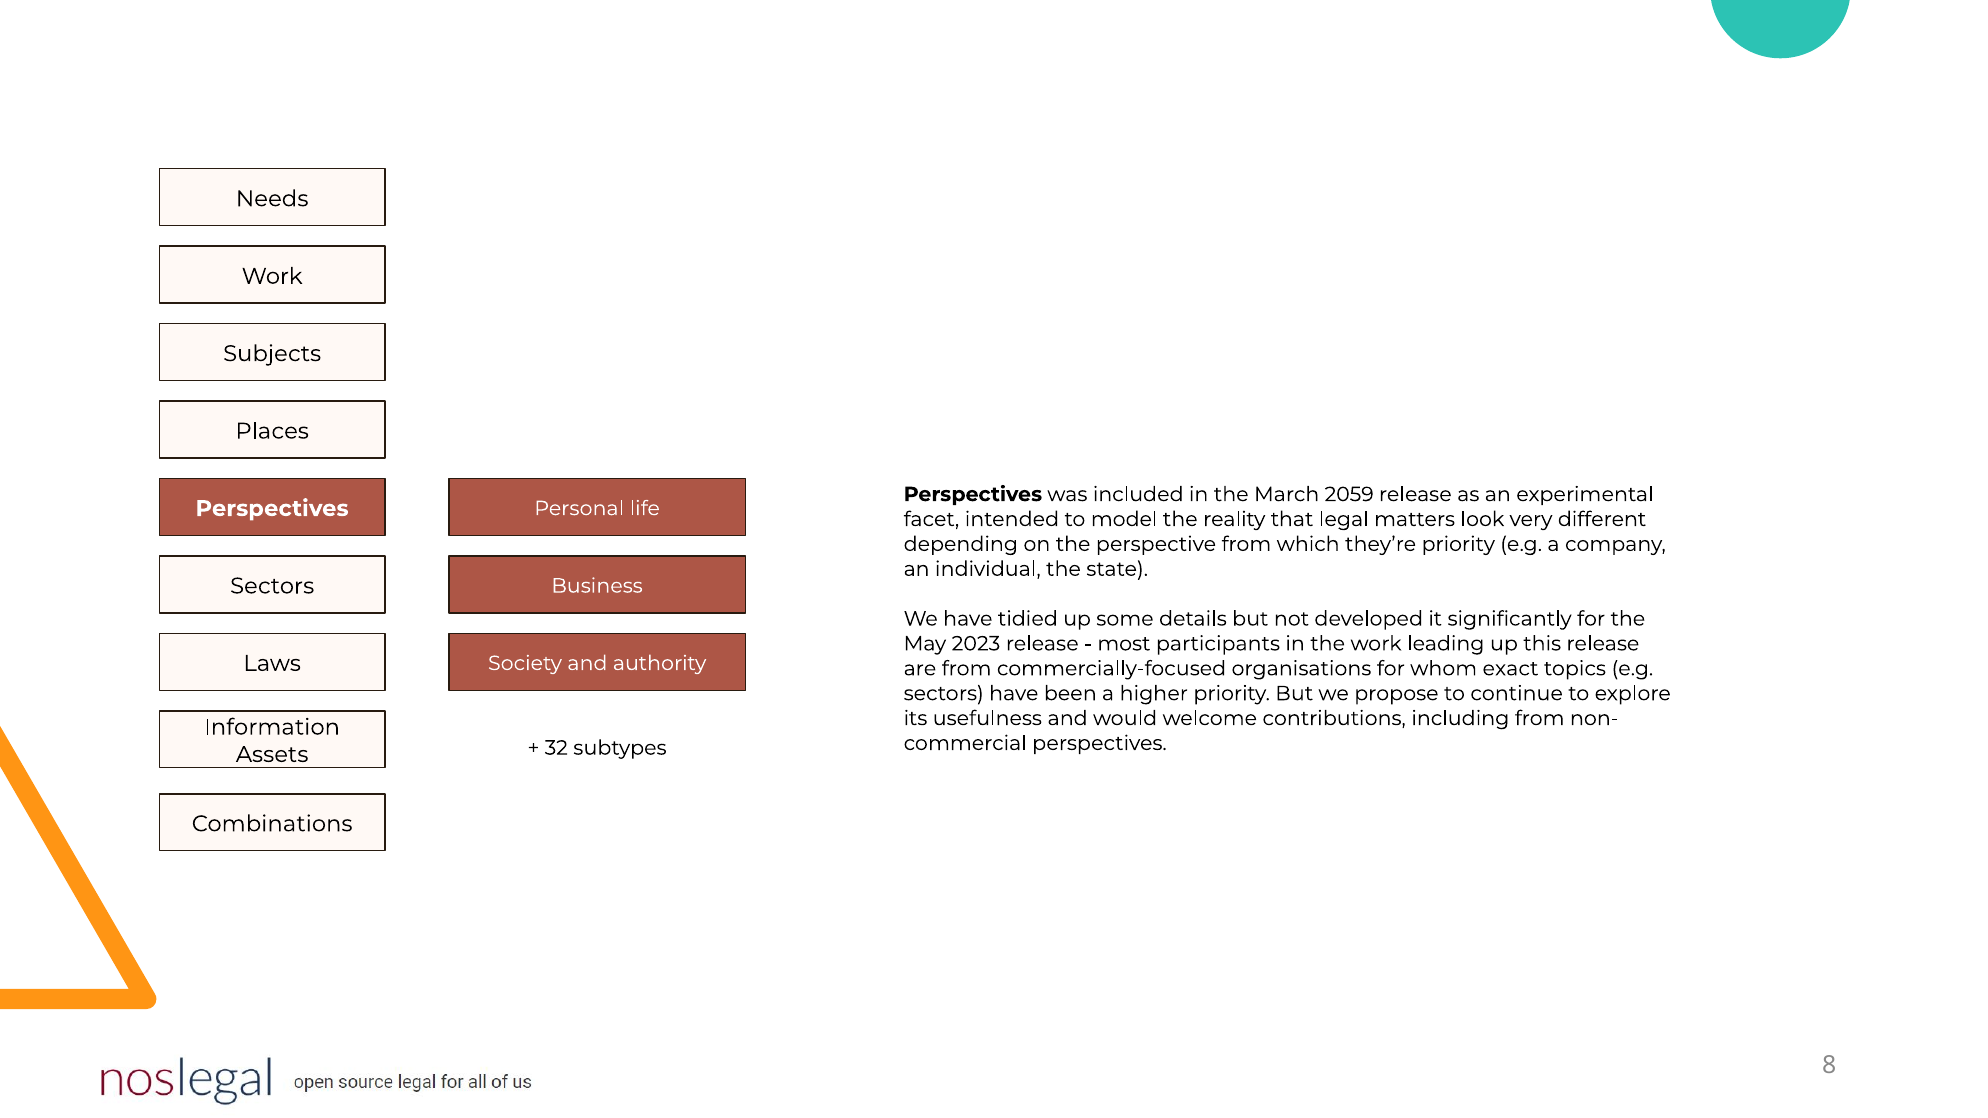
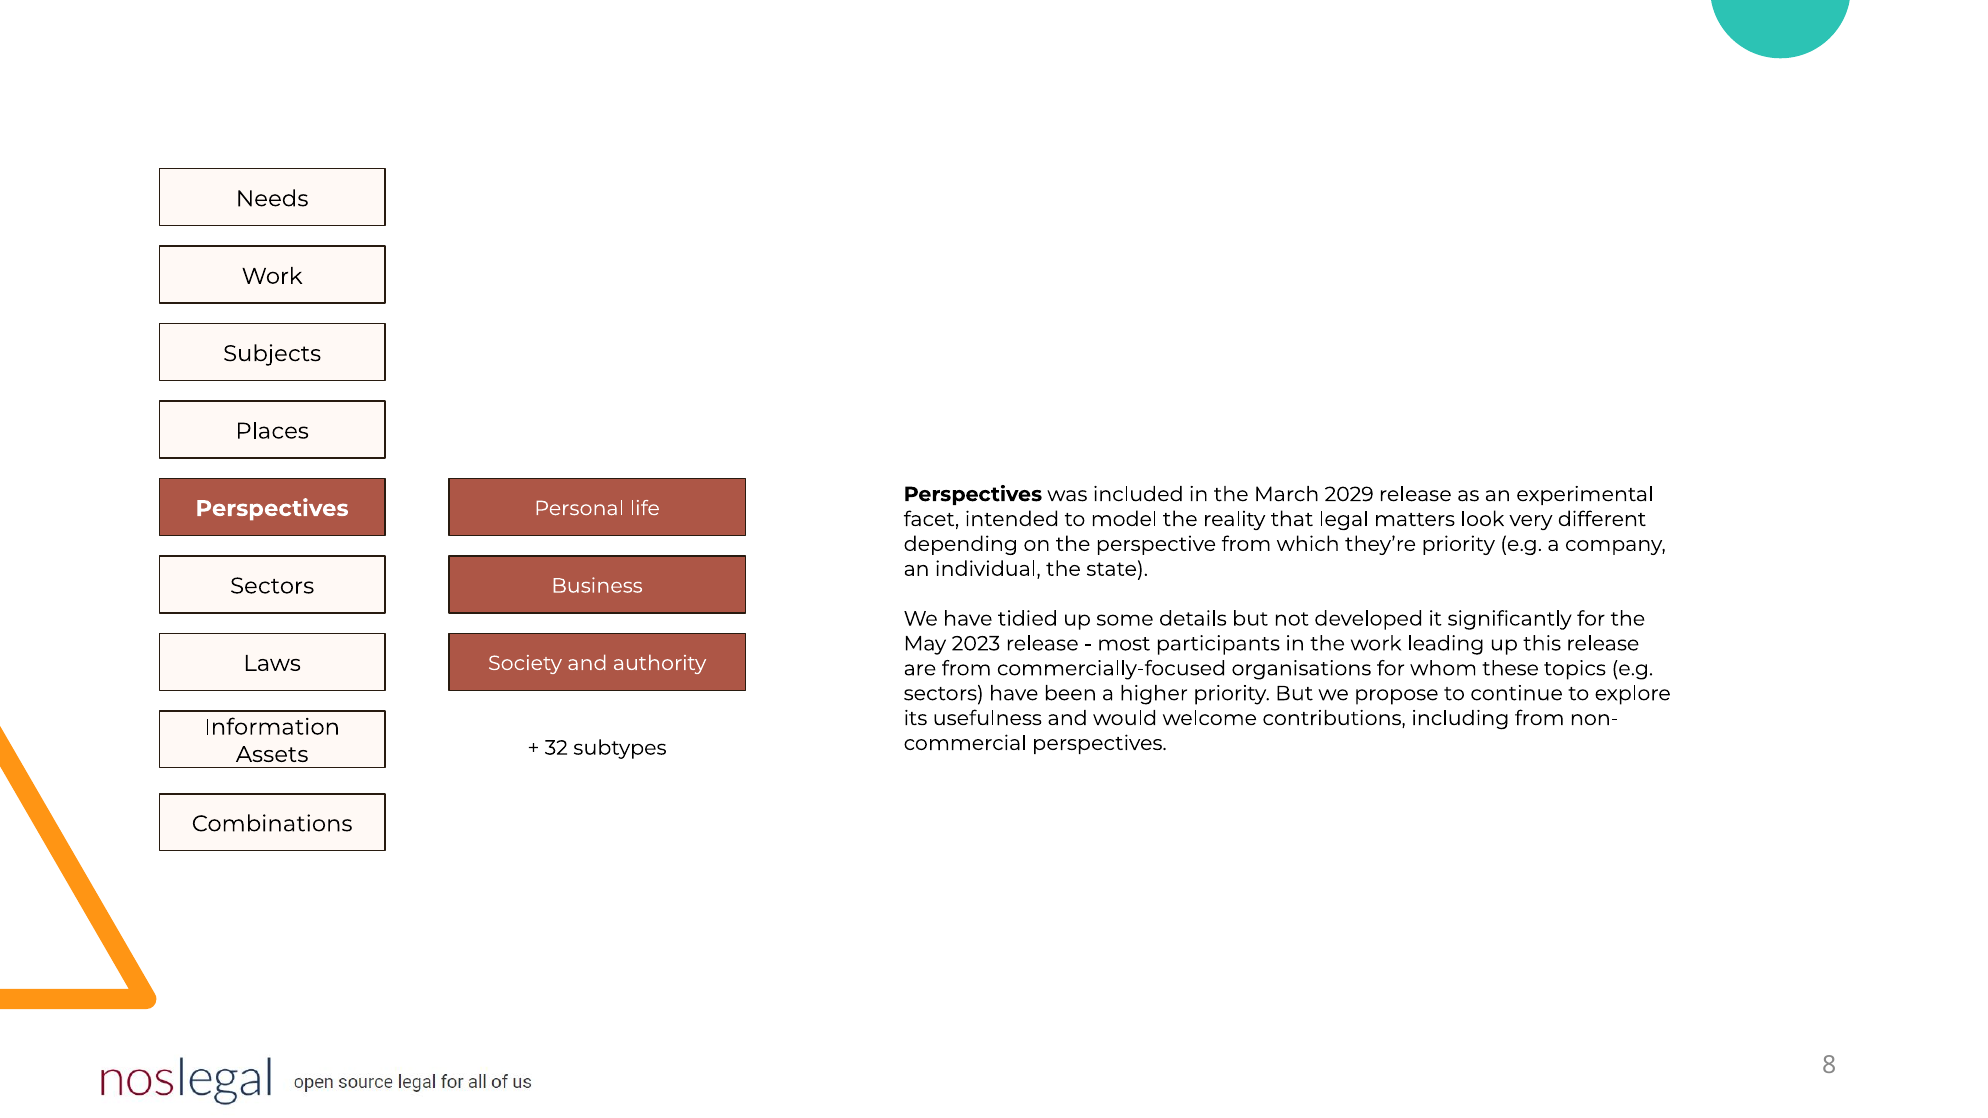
2059: 2059 -> 2029 (1349, 494)
exact: exact -> these (1511, 669)
